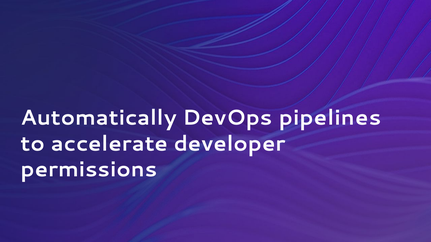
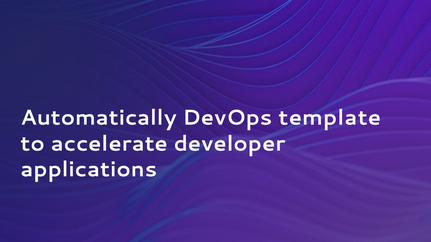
pipelines: pipelines -> template (330, 118)
permissions: permissions -> applications (89, 170)
